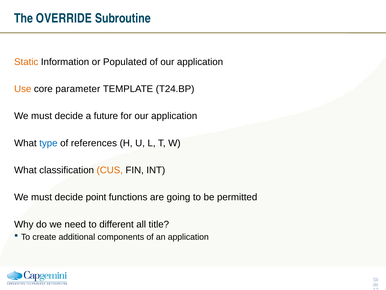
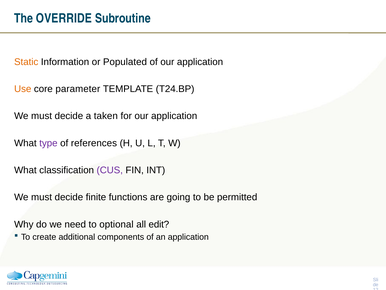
future: future -> taken (106, 116)
type colour: blue -> purple (48, 143)
CUS colour: orange -> purple (110, 170)
point: point -> finite (96, 197)
different: different -> optional (116, 224)
title: title -> edit (159, 224)
